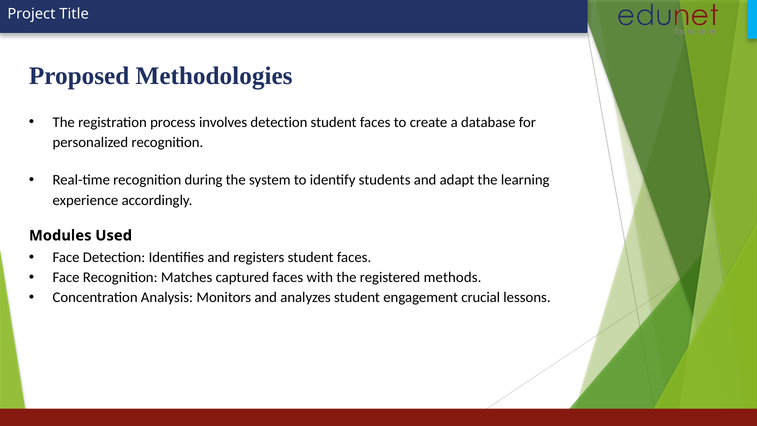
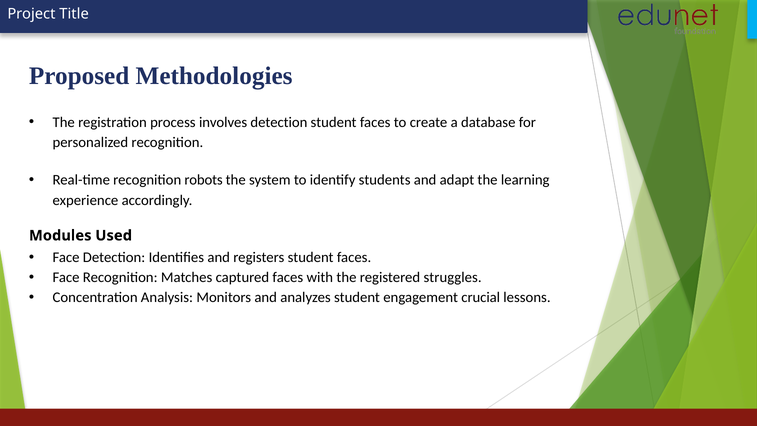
during: during -> robots (204, 180)
methods: methods -> struggles (453, 277)
